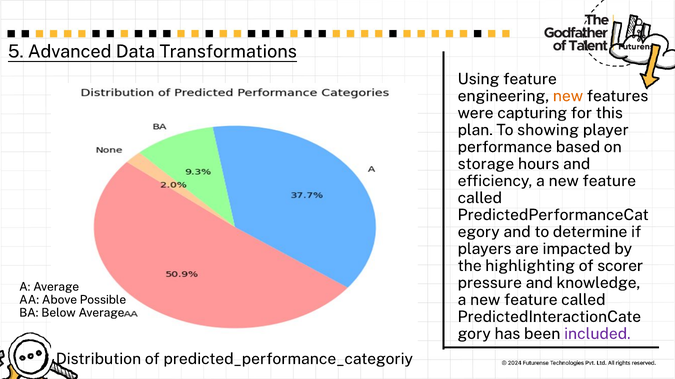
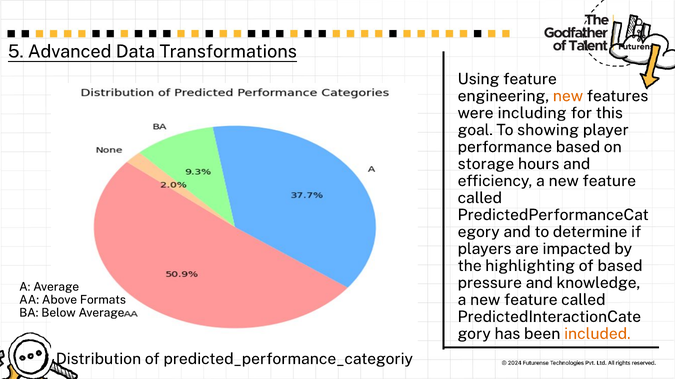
capturing: capturing -> including (532, 113)
plan: plan -> goal (475, 130)
of scorer: scorer -> based (620, 266)
Possible: Possible -> Formats (103, 300)
included colour: purple -> orange (597, 334)
